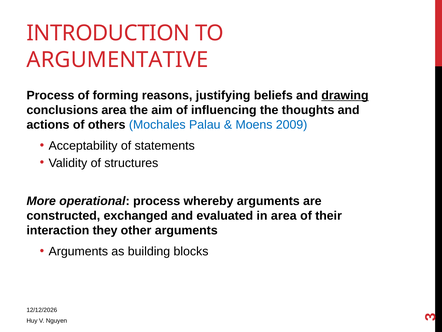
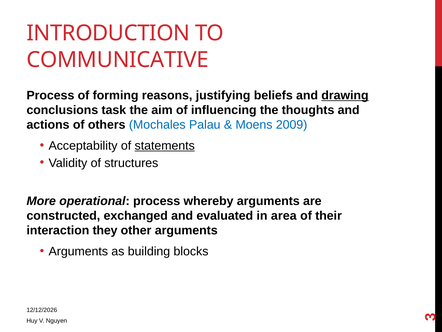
ARGUMENTATIVE: ARGUMENTATIVE -> COMMUNICATIVE (118, 60)
conclusions area: area -> task (114, 110)
statements underline: none -> present (165, 146)
